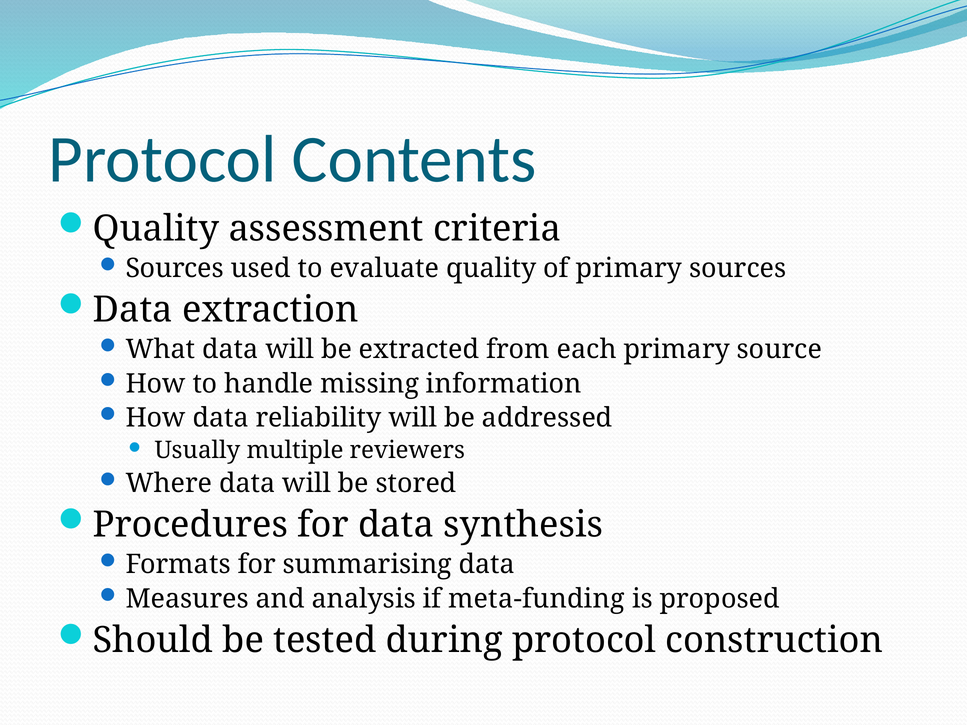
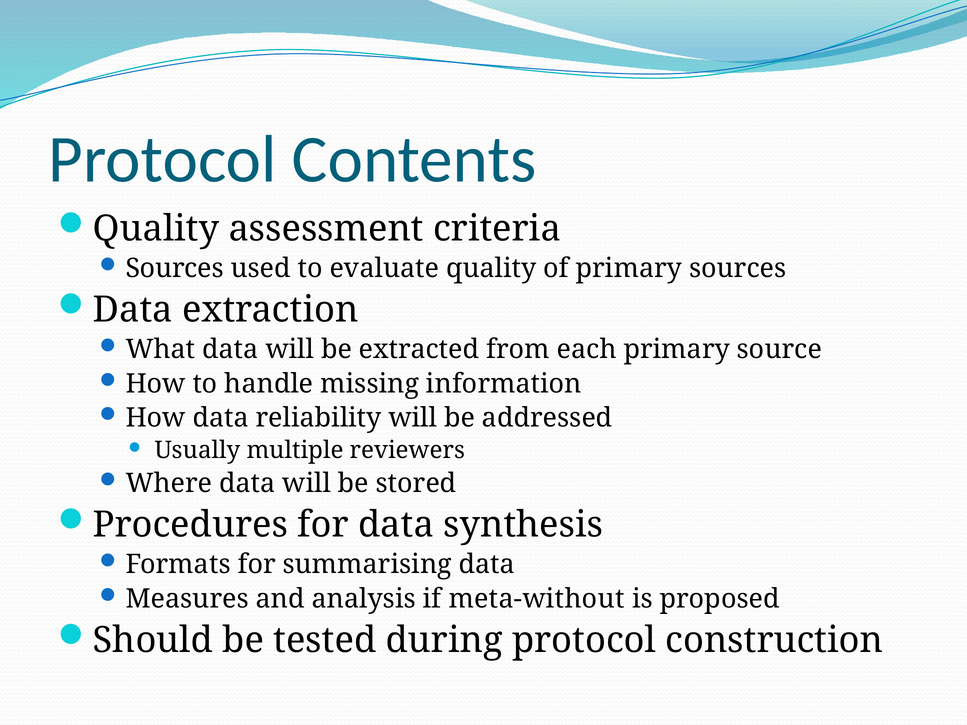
meta-funding: meta-funding -> meta-without (537, 599)
